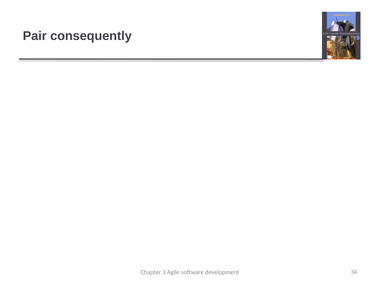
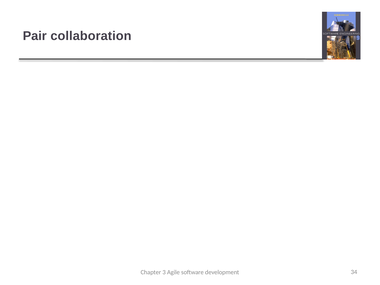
consequently: consequently -> collaboration (91, 36)
